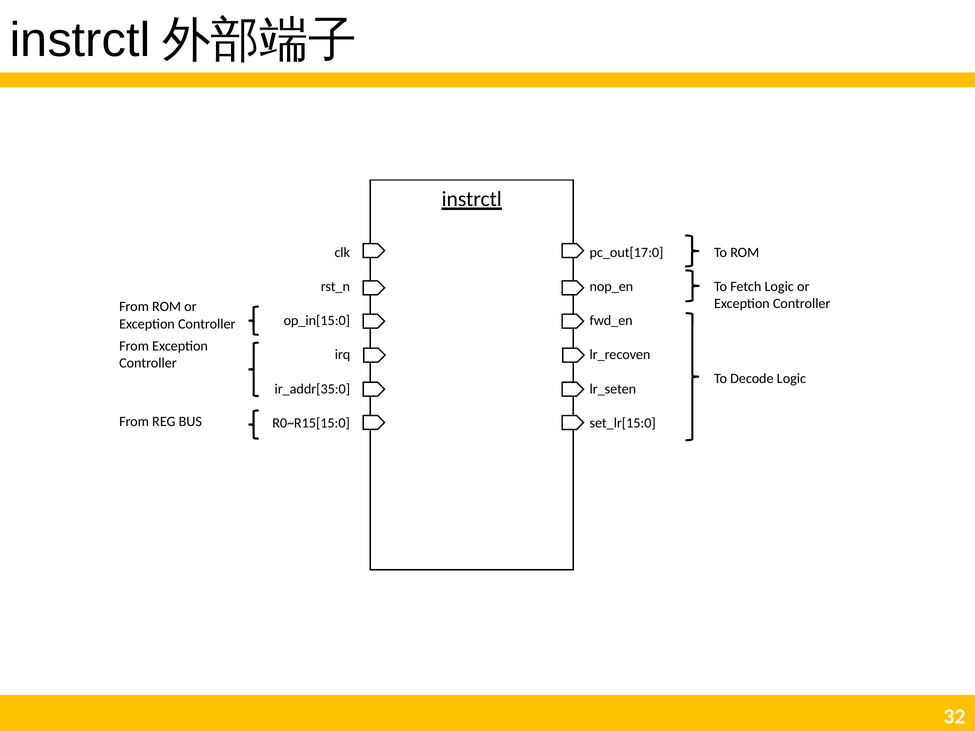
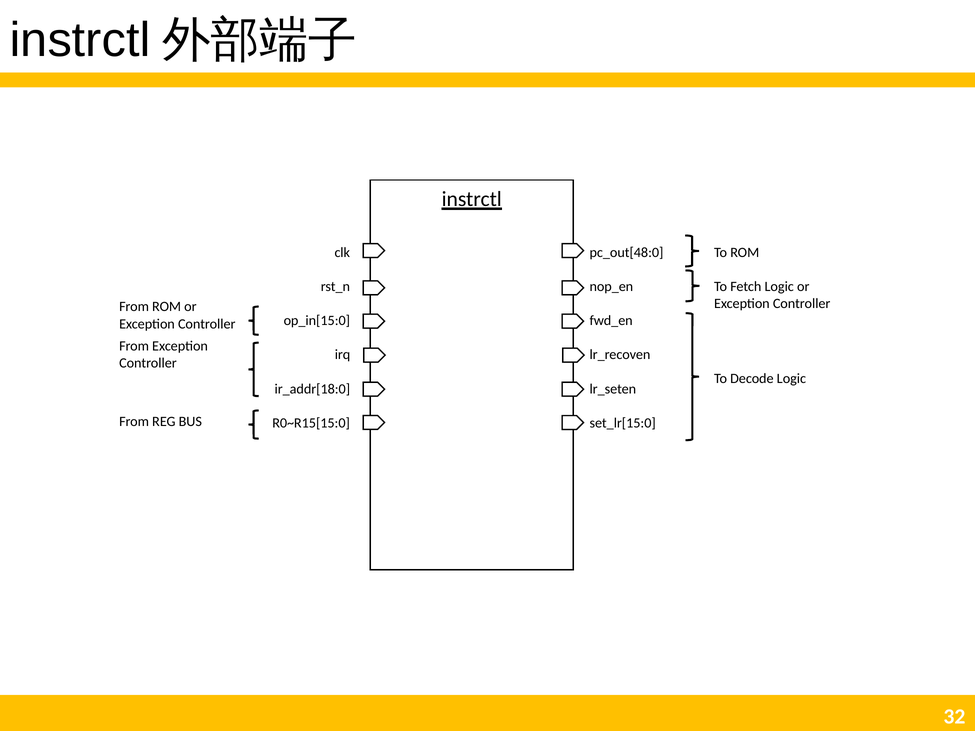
pc_out[17:0: pc_out[17:0 -> pc_out[48:0 (626, 253)
ir_addr[35:0: ir_addr[35:0 -> ir_addr[18:0 (312, 389)
